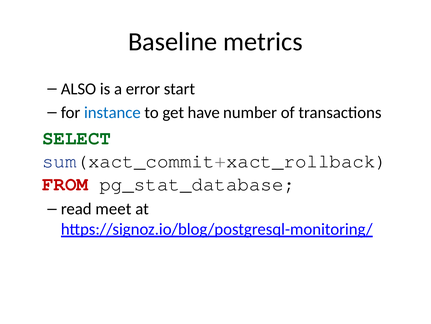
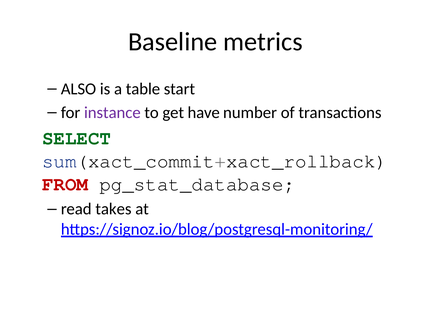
error: error -> table (143, 89)
instance colour: blue -> purple (112, 112)
meet: meet -> takes (113, 209)
